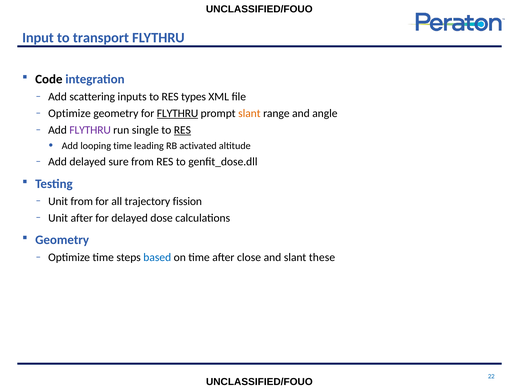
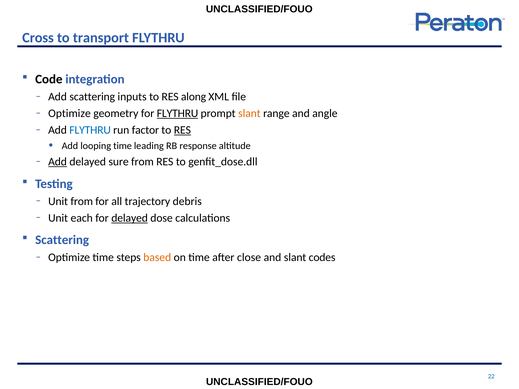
Input: Input -> Cross (38, 38)
types: types -> along (194, 97)
FLYTHRU colour: purple -> blue (90, 130)
single: single -> factor (145, 130)
activated: activated -> response (198, 146)
Add underline: none -> present (58, 162)
fission: fission -> debris (187, 201)
Unit after: after -> each (82, 218)
delayed underline: none -> present (130, 218)
Geometry: Geometry -> Scattering (62, 240)
based colour: blue -> orange (157, 258)
these: these -> codes (322, 258)
